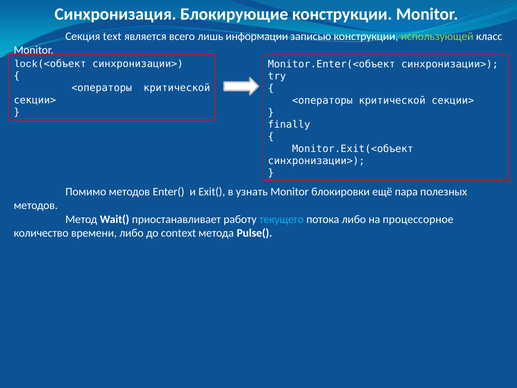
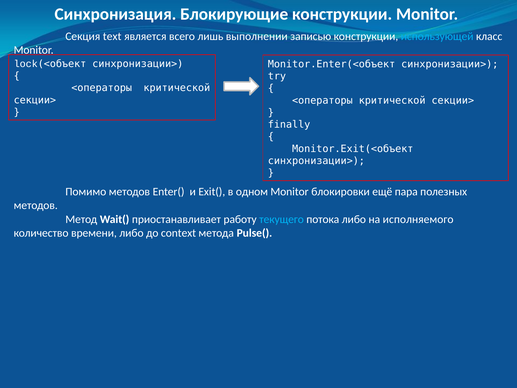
информации: информации -> выполнении (257, 36)
использующей colour: light green -> light blue (437, 36)
узнать: узнать -> одном (252, 192)
процессорное: процессорное -> исполняемого (418, 219)
